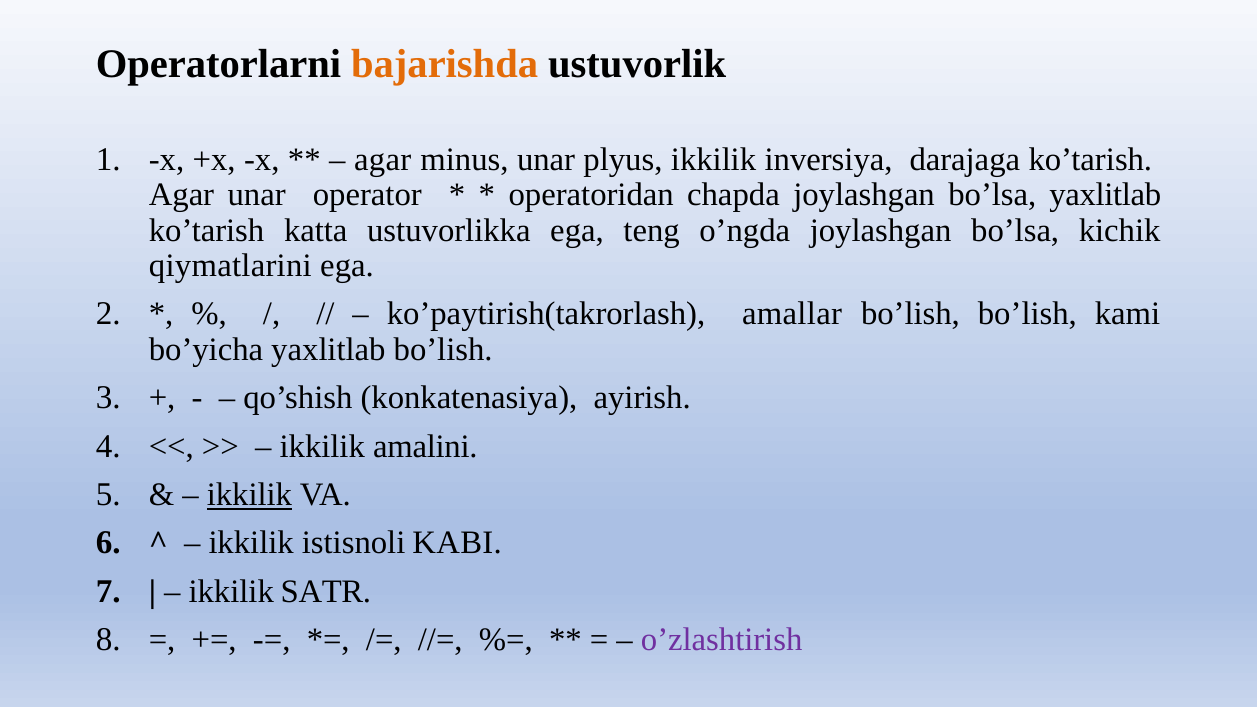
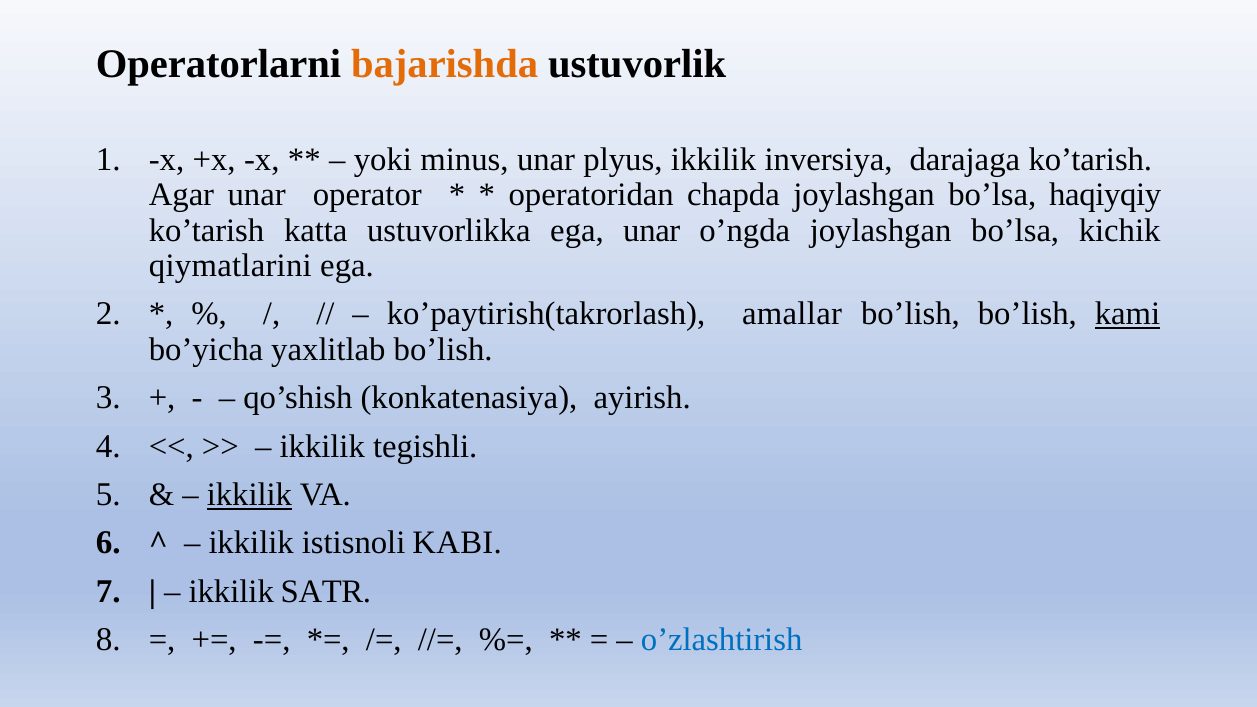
agar: agar -> yoki (383, 160)
bo’lsa yaxlitlab: yaxlitlab -> haqiyqiy (1105, 195)
ega teng: teng -> unar (652, 230)
kami underline: none -> present (1127, 314)
amalini: amalini -> tegishli (425, 446)
o’zlashtirish colour: purple -> blue (722, 640)
